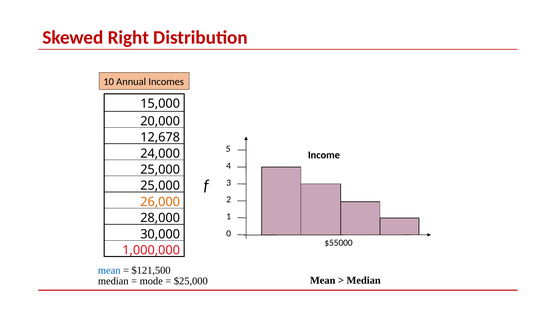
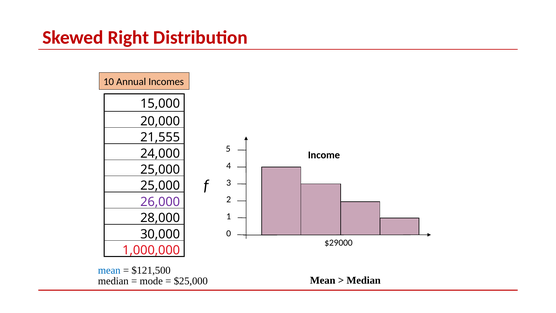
12,678: 12,678 -> 21,555 (160, 137)
26,000 colour: orange -> purple (160, 202)
$55000: $55000 -> $29000 (339, 242)
